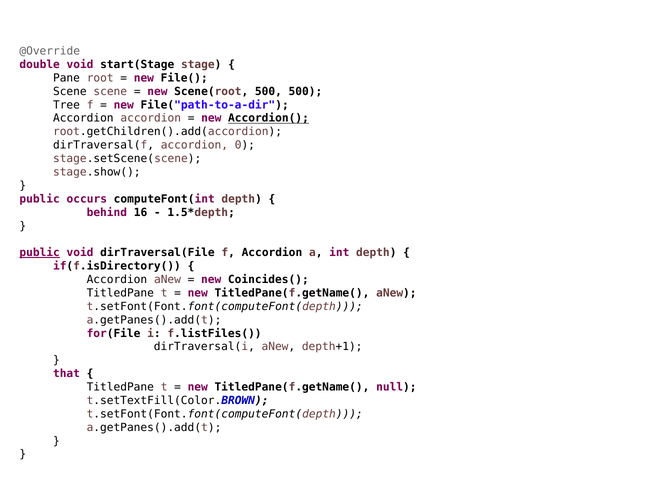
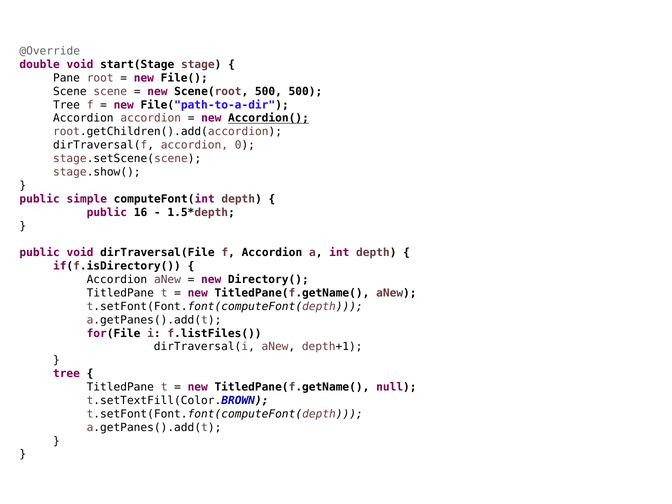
occurs: occurs -> simple (87, 199)
behind: behind -> public (107, 212)
public underline: present -> none (40, 253)
Coincides(: Coincides( -> Directory( (268, 280)
that: that -> tree (66, 374)
